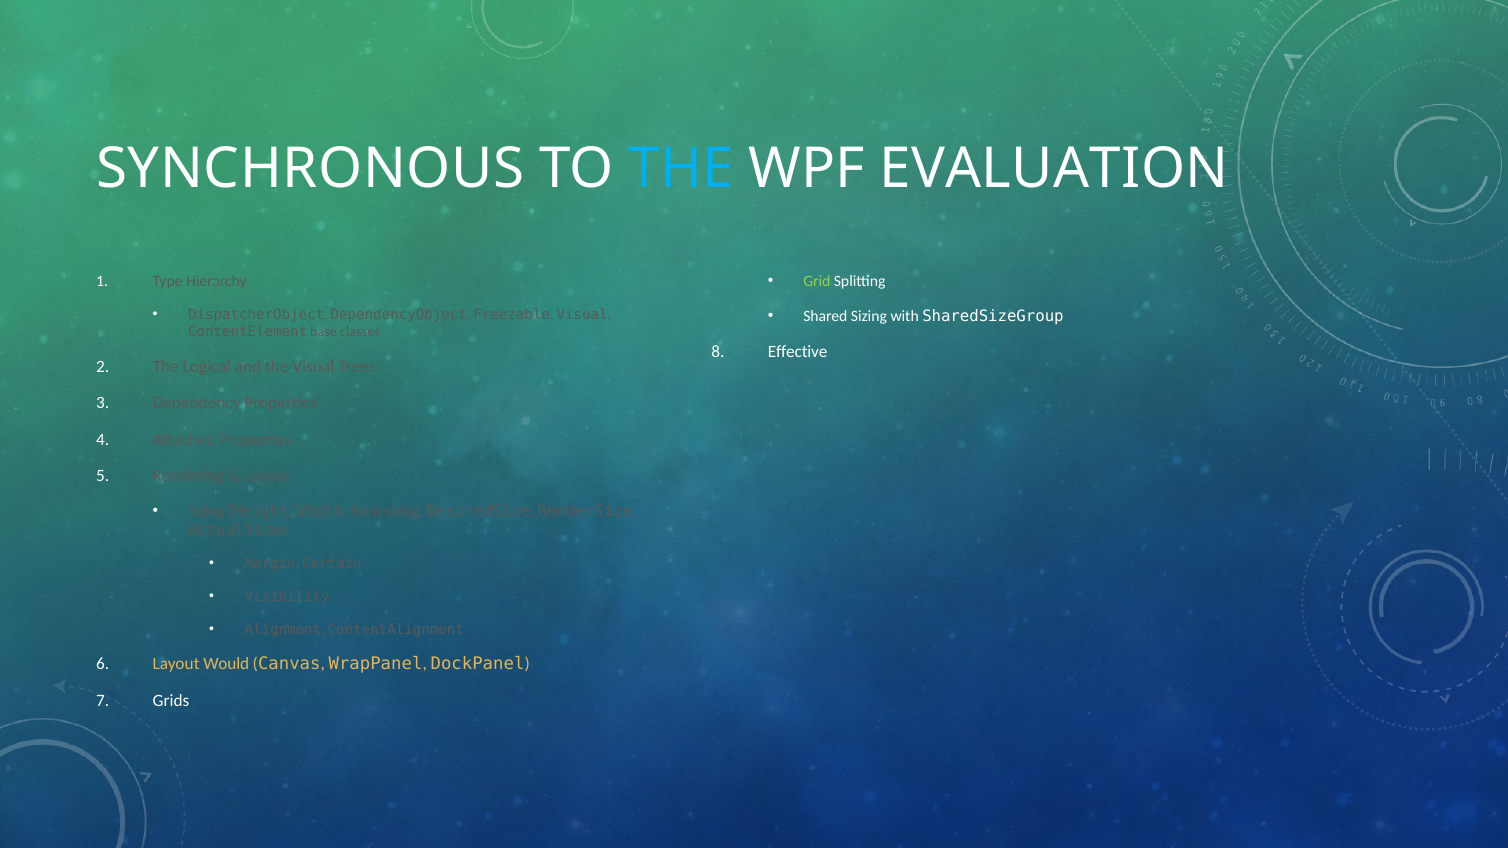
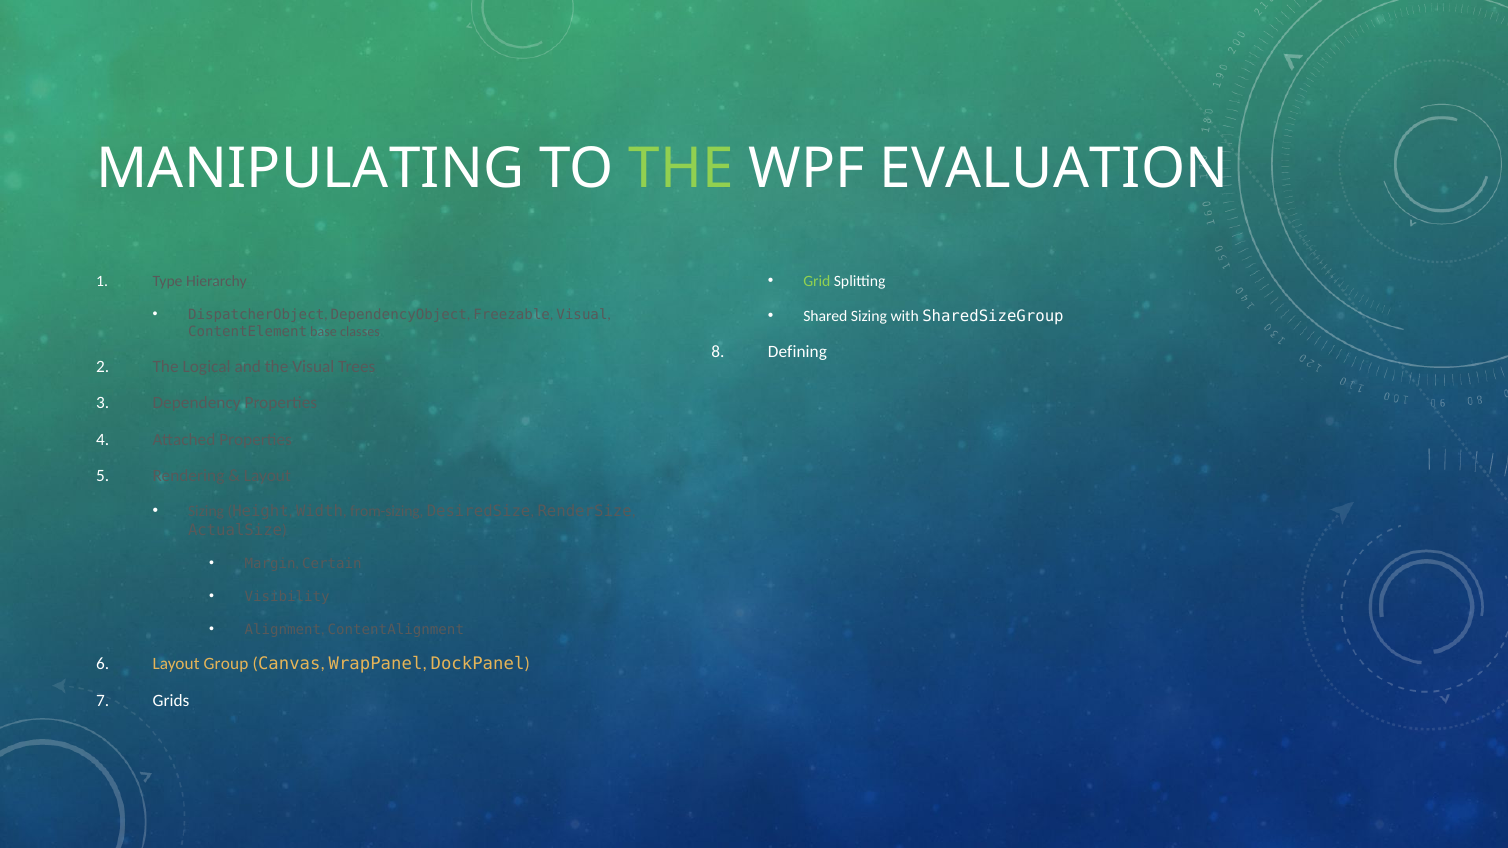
SYNCHRONOUS: SYNCHRONOUS -> MANIPULATING (310, 169)
THE colour: light blue -> light green (681, 169)
Effective: Effective -> Defining (797, 352)
Would: Would -> Group (226, 664)
